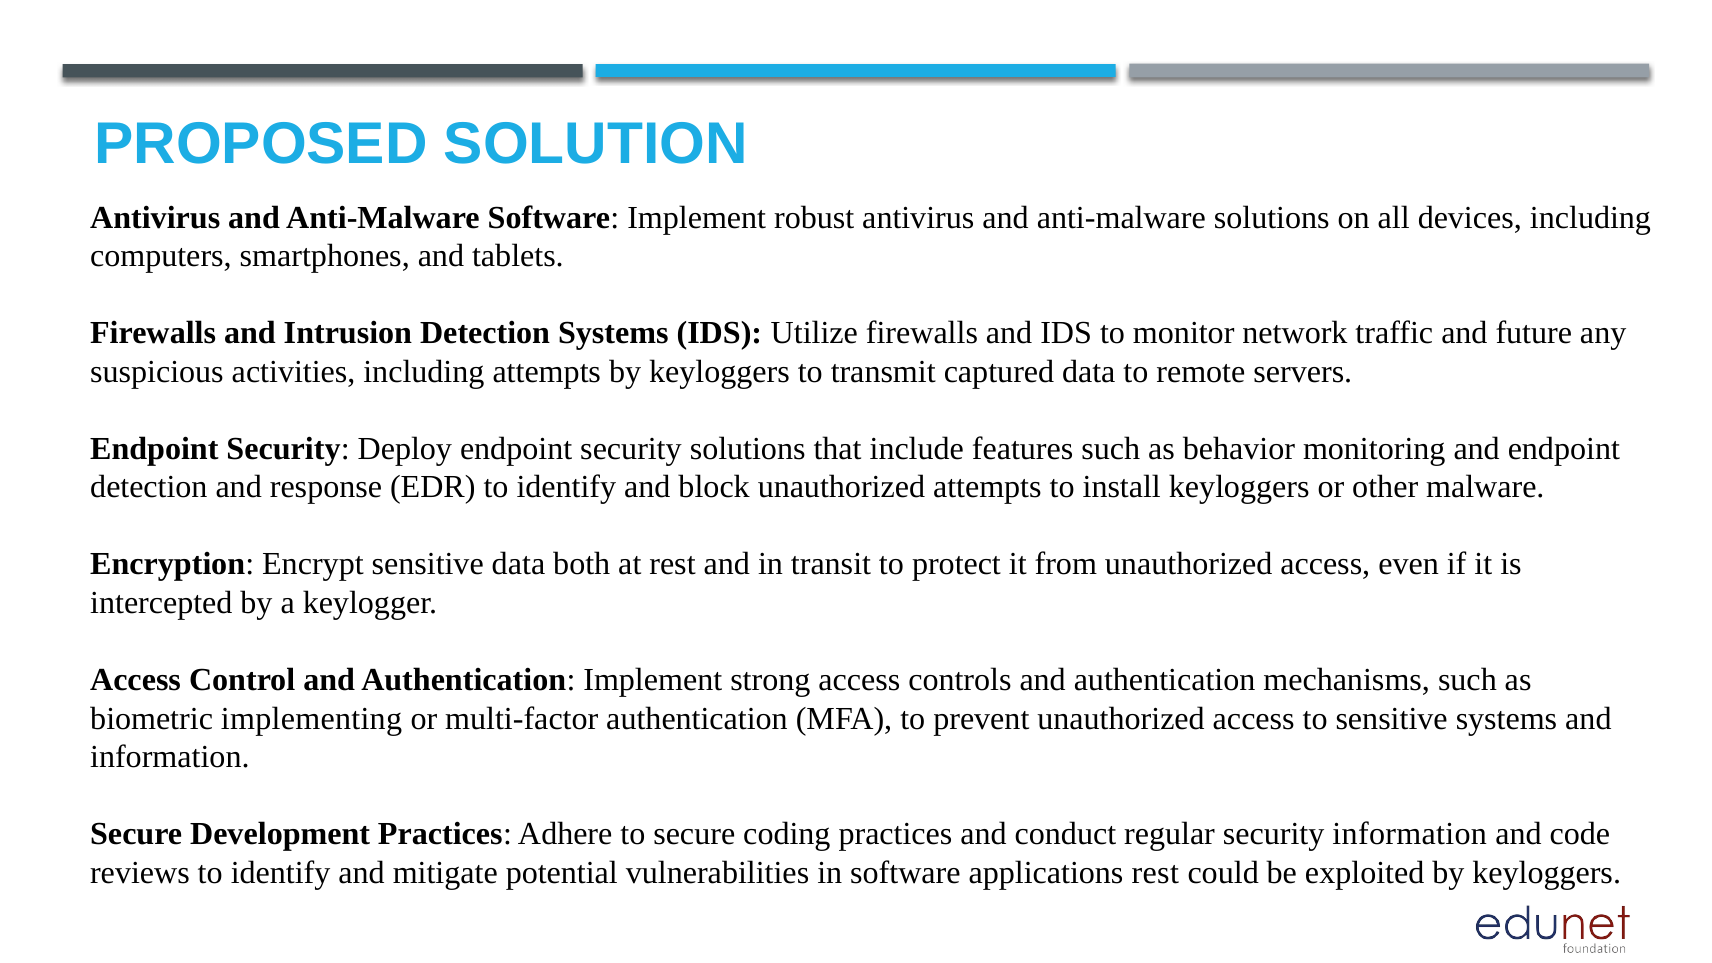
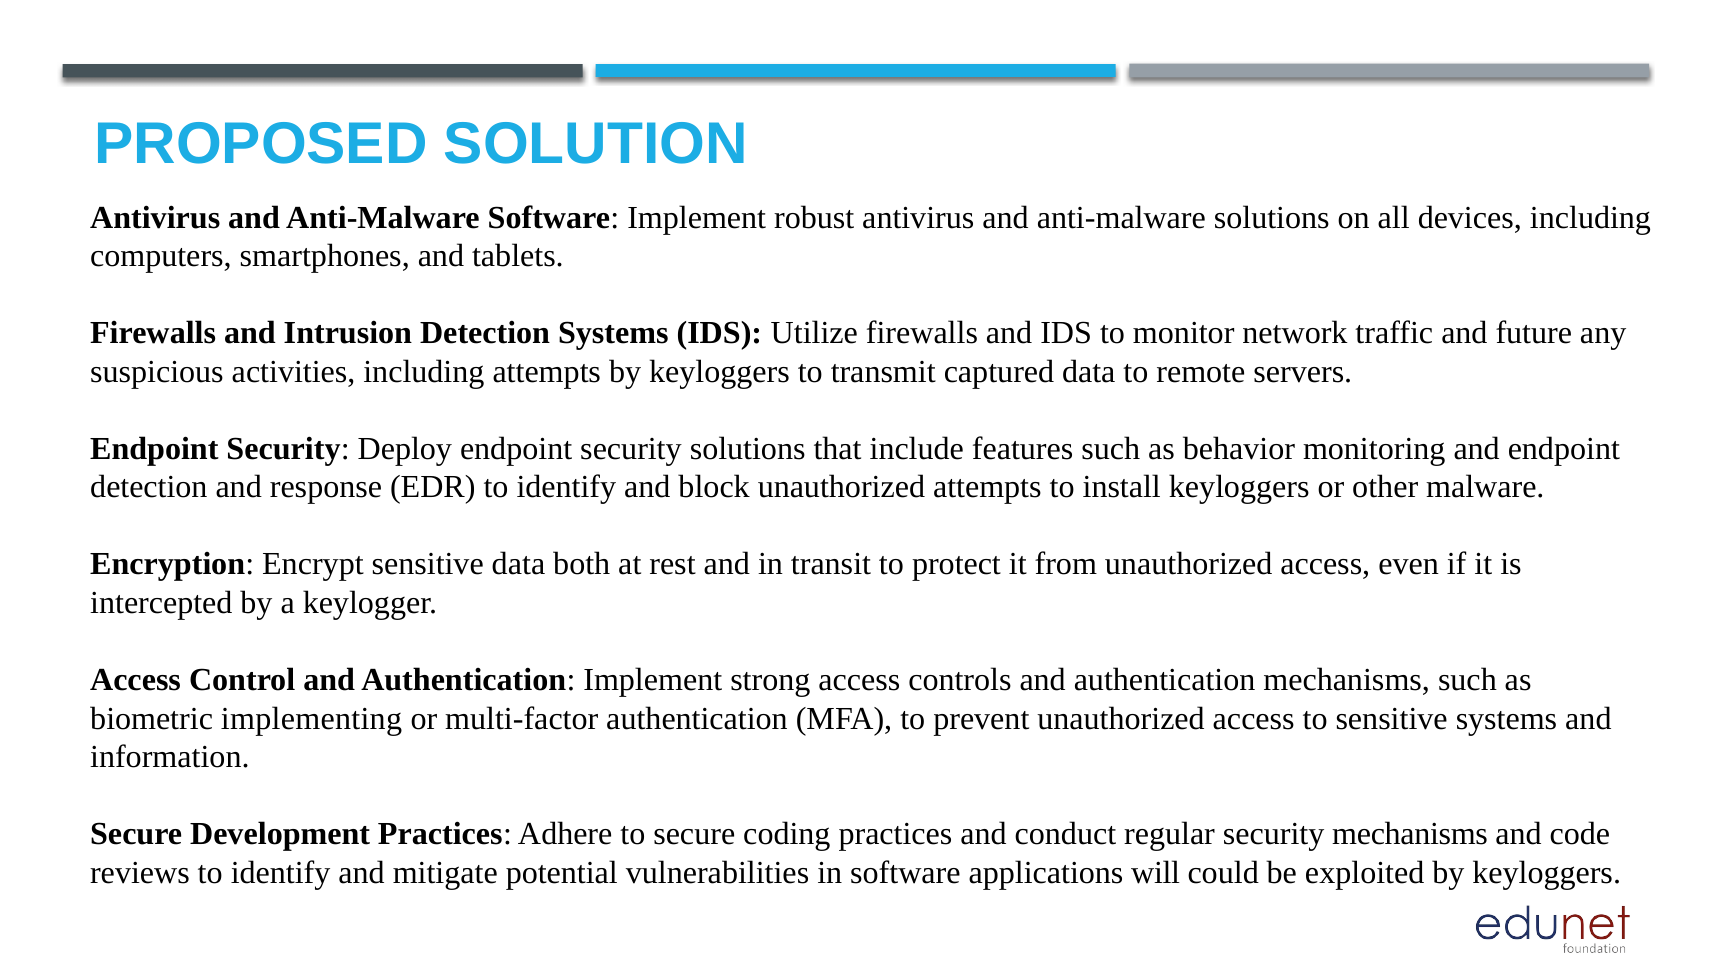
security information: information -> mechanisms (1410, 834)
applications rest: rest -> will (1156, 873)
